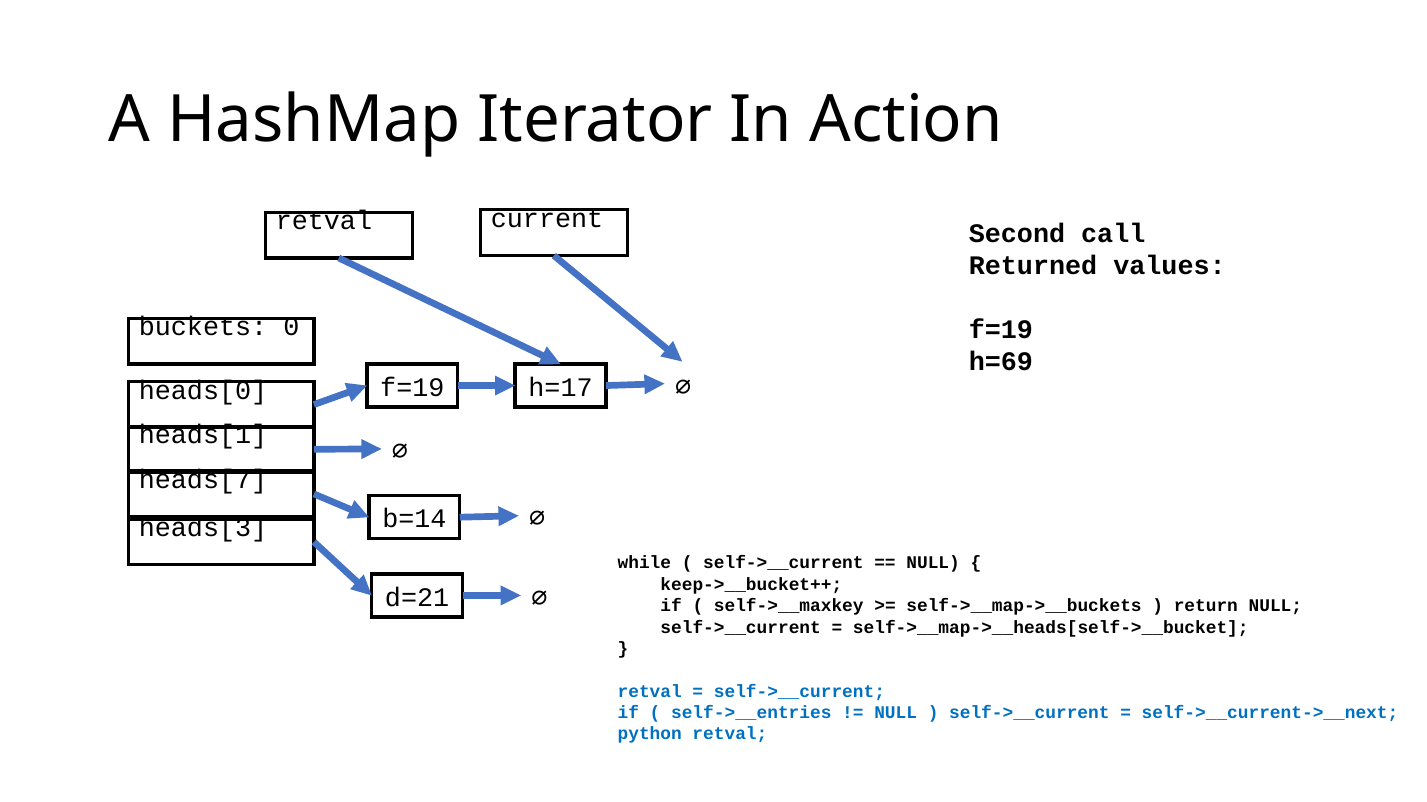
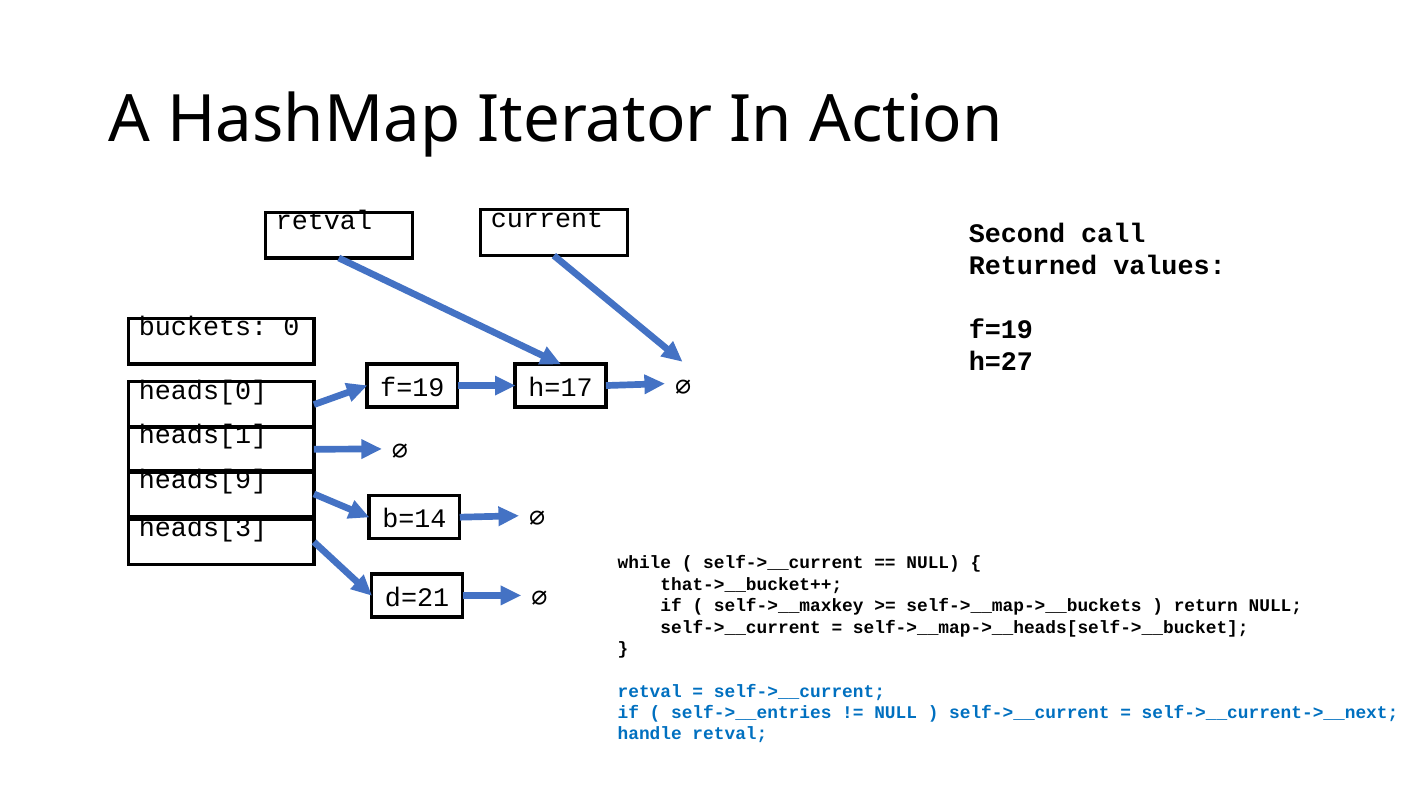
h=69: h=69 -> h=27 (1001, 362)
heads[7: heads[7 -> heads[9 (203, 480)
keep->__bucket++: keep->__bucket++ -> that->__bucket++ (751, 585)
python: python -> handle (650, 735)
